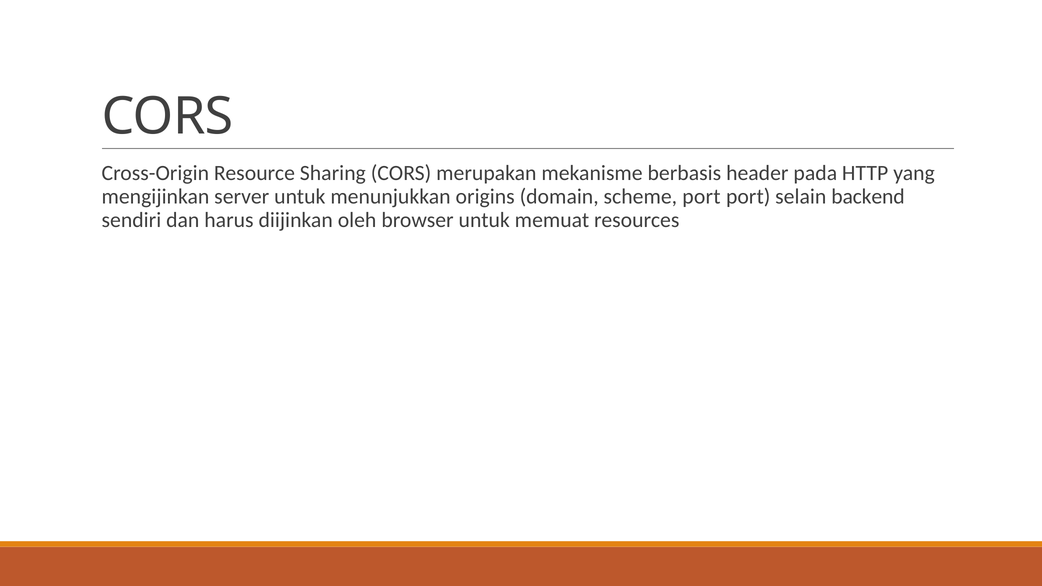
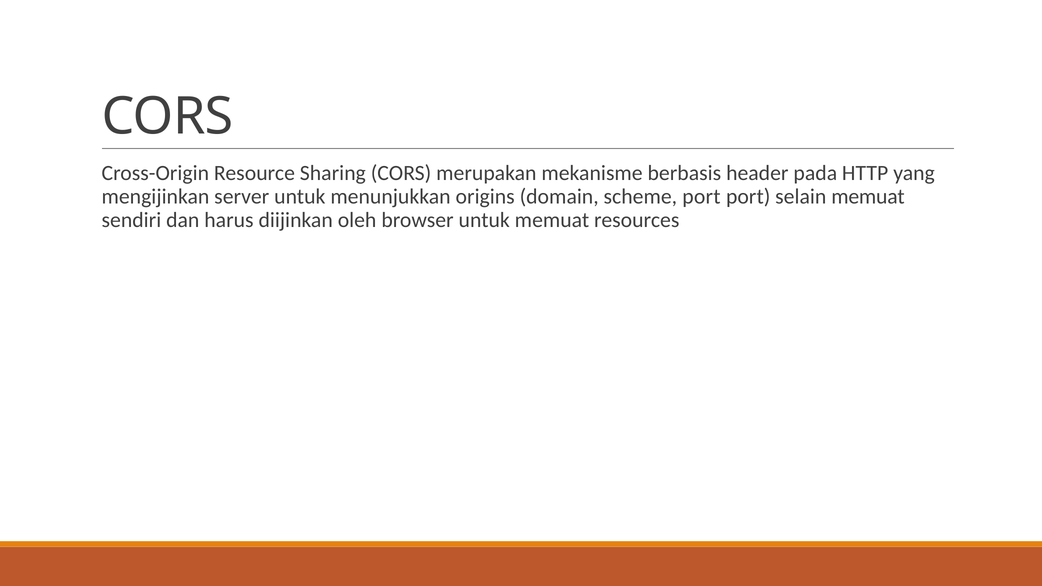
selain backend: backend -> memuat (868, 197)
